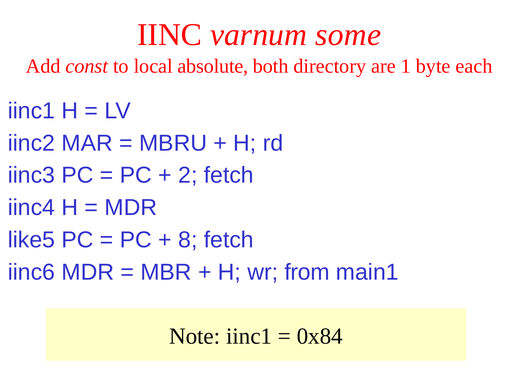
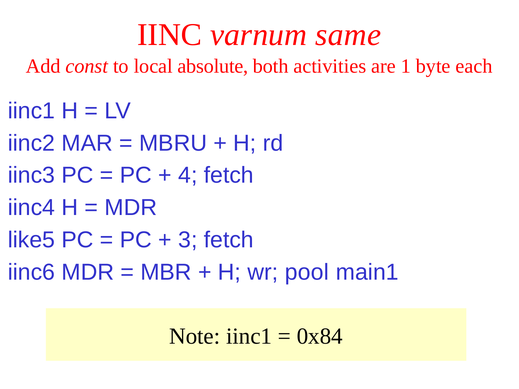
some: some -> same (348, 35)
directory: directory -> activities (330, 66)
2: 2 -> 4 (188, 175)
8: 8 -> 3 (188, 240)
from: from -> pool (307, 272)
